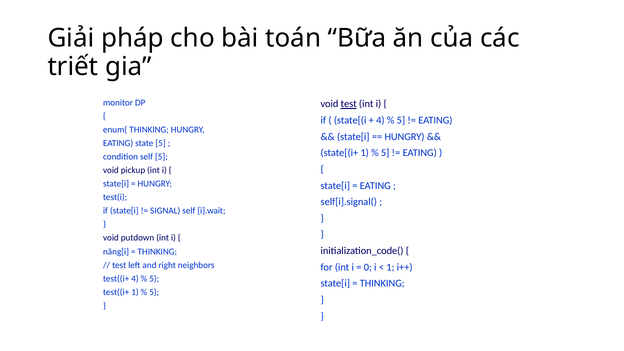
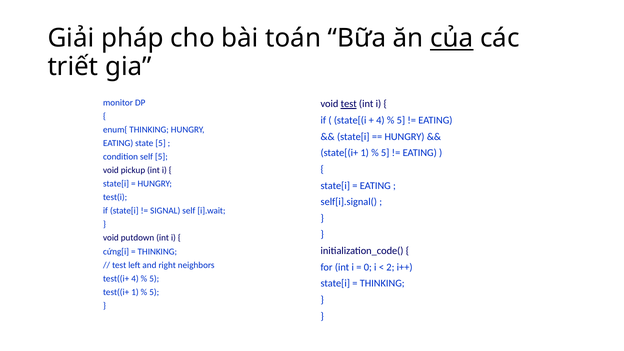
của underline: none -> present (452, 38)
năng[i: năng[i -> cứng[i (116, 252)
1: 1 -> 2 (390, 267)
